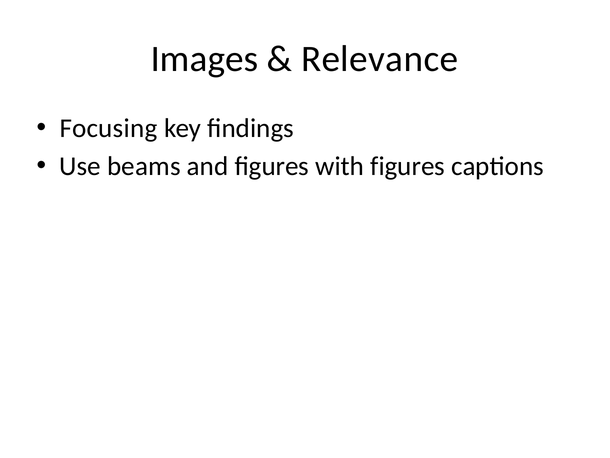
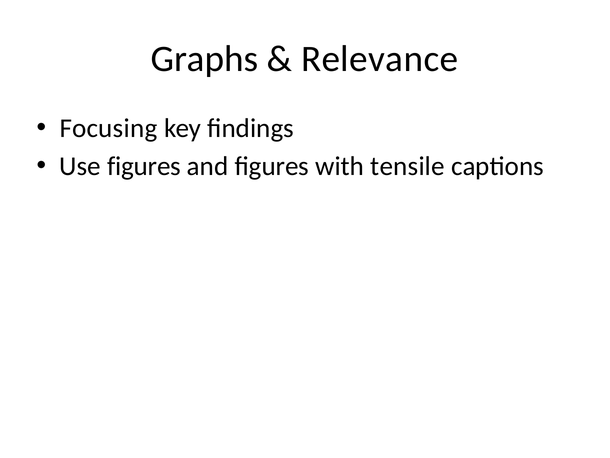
Images: Images -> Graphs (205, 59)
Use beams: beams -> figures (144, 166)
with figures: figures -> tensile (408, 166)
